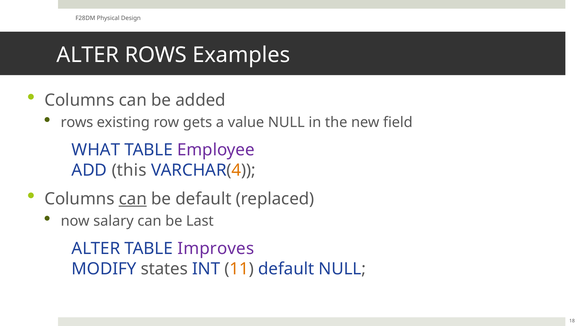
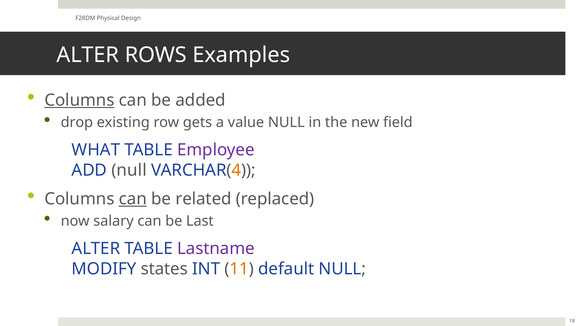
Columns underline: none -> present (79, 100)
rows: rows -> drop (77, 123)
ADD this: this -> null (129, 170)
be default: default -> related (204, 199)
Improves: Improves -> Lastname (216, 249)
